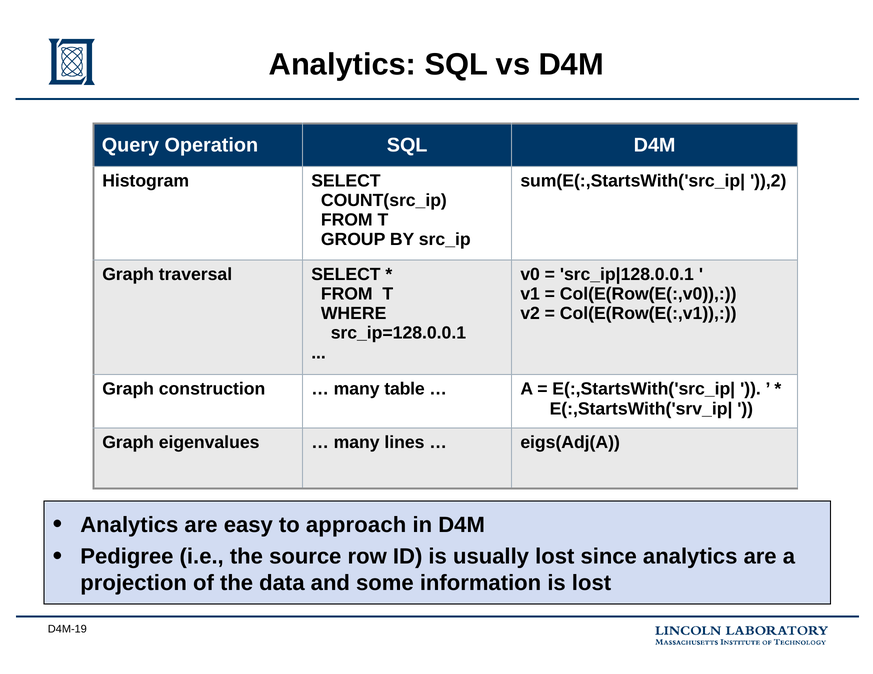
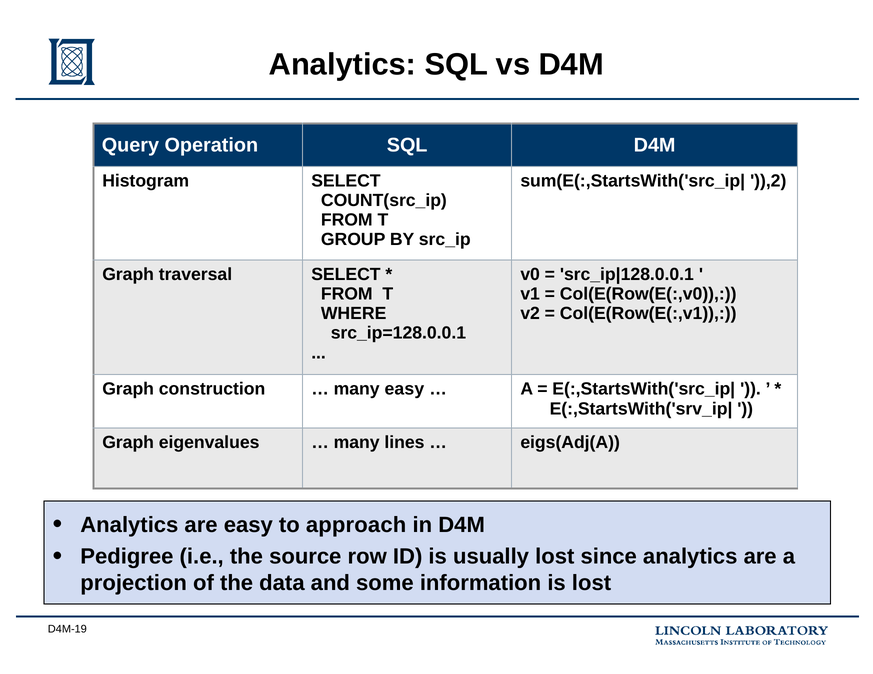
many table: table -> easy (404, 390)
